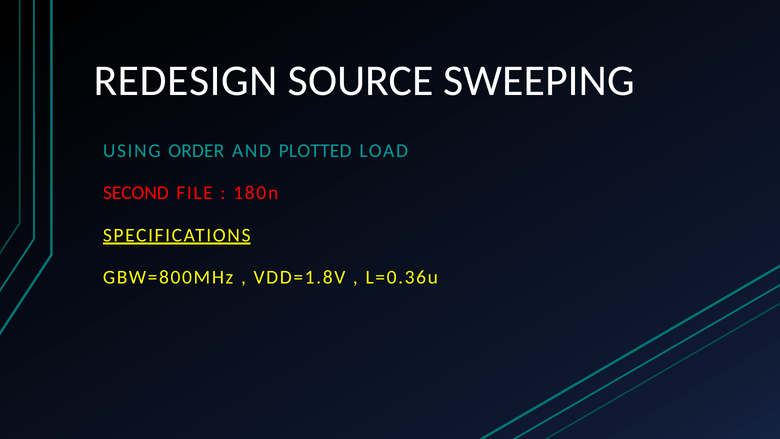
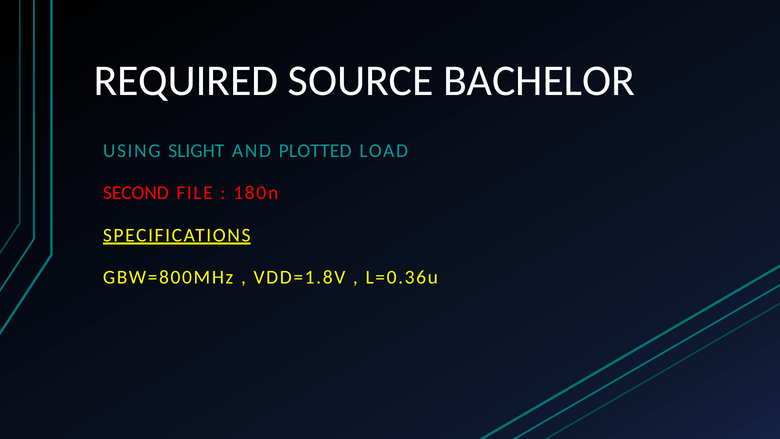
REDESIGN: REDESIGN -> REQUIRED (186, 81)
SWEEPING: SWEEPING -> BACHELOR (539, 81)
ORDER: ORDER -> SLIGHT (196, 151)
